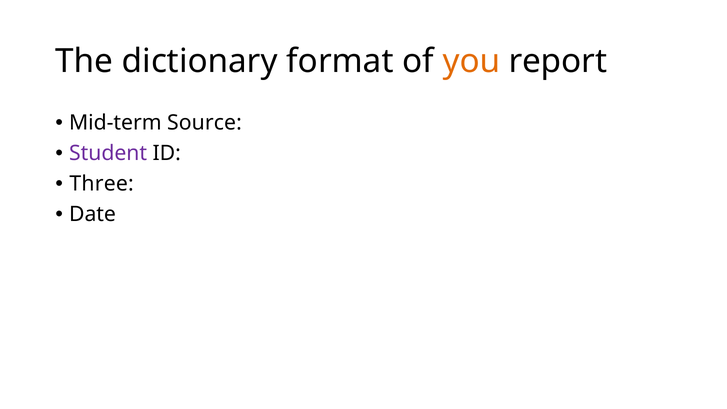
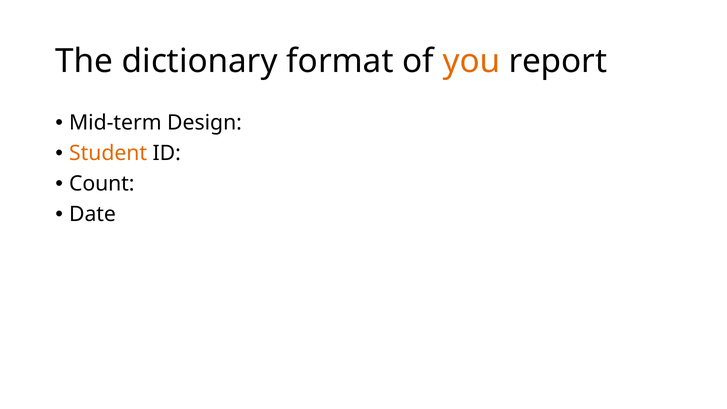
Source: Source -> Design (205, 123)
Student colour: purple -> orange (108, 153)
Three: Three -> Count (102, 184)
